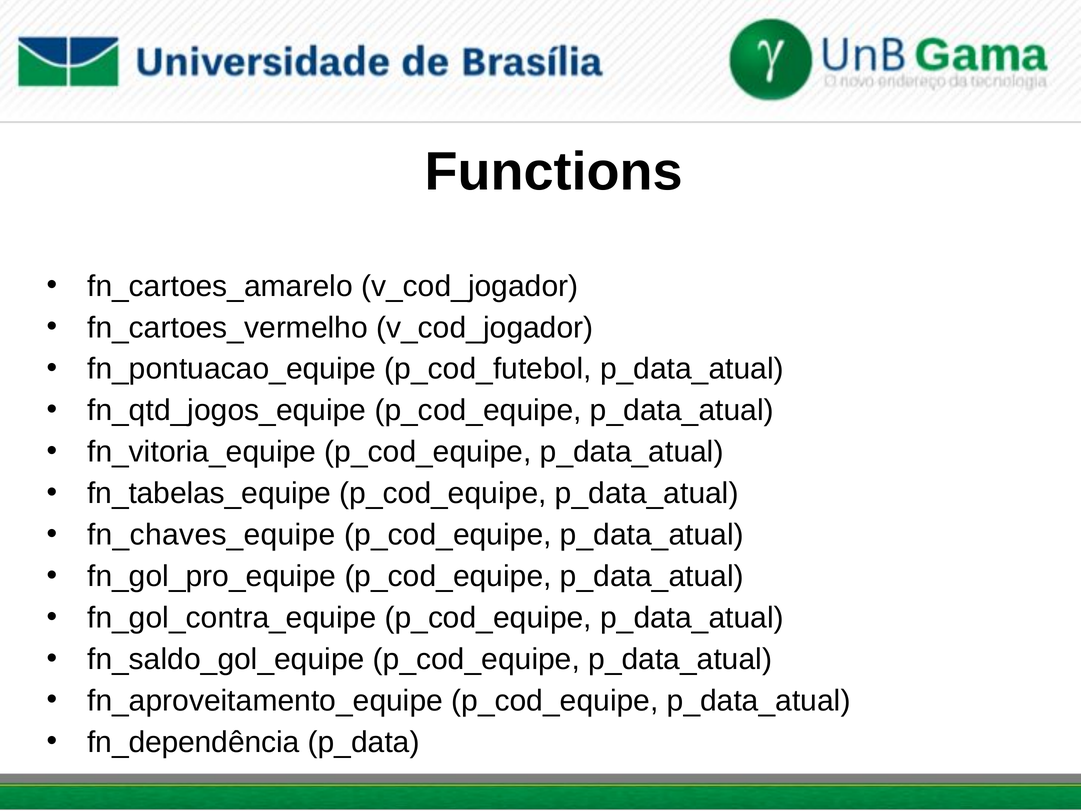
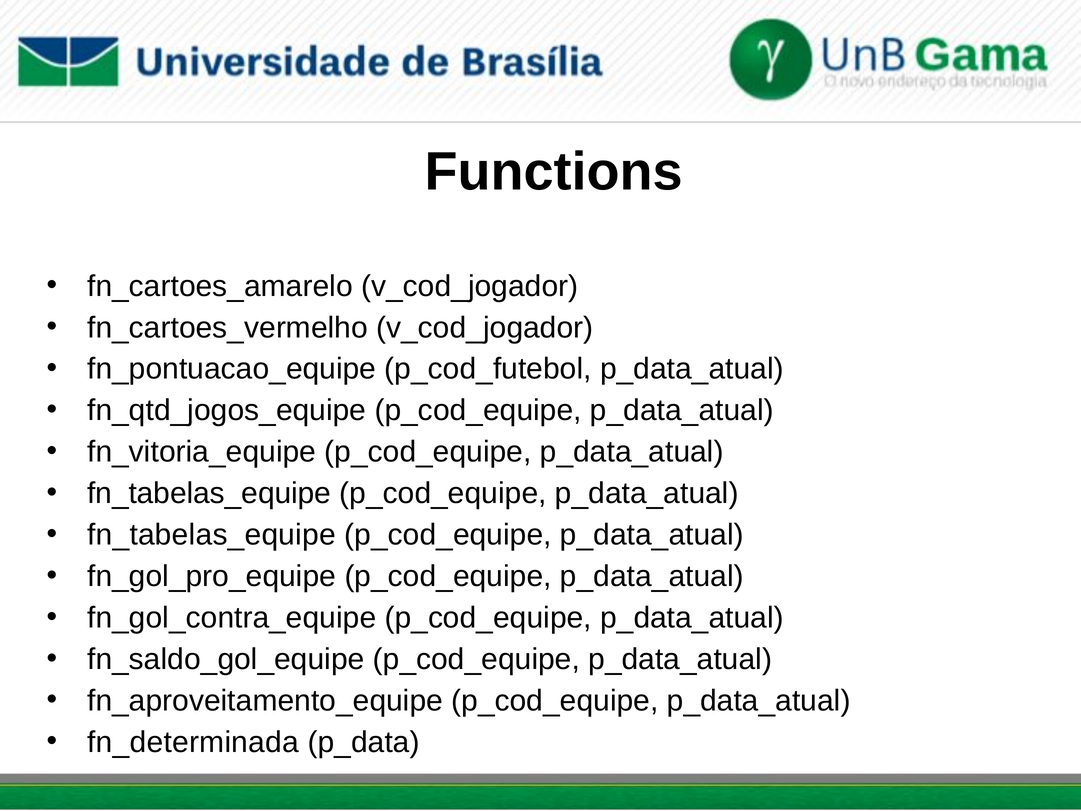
fn_chaves_equipe: fn_chaves_equipe -> fn_tabelas_equipe (212, 535)
fn_dependência: fn_dependência -> fn_determinada (193, 742)
